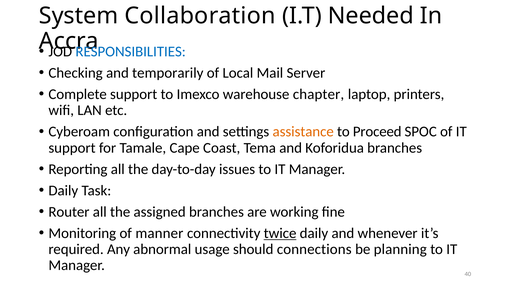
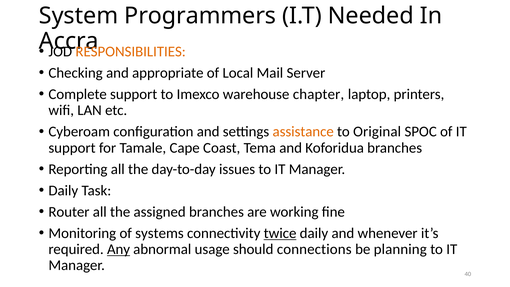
Collaboration: Collaboration -> Programmers (200, 16)
RESPONSIBILITIES colour: blue -> orange (131, 52)
temporarily: temporarily -> appropriate (168, 73)
Proceed: Proceed -> Original (377, 132)
manner: manner -> systems (159, 233)
Any underline: none -> present (119, 249)
